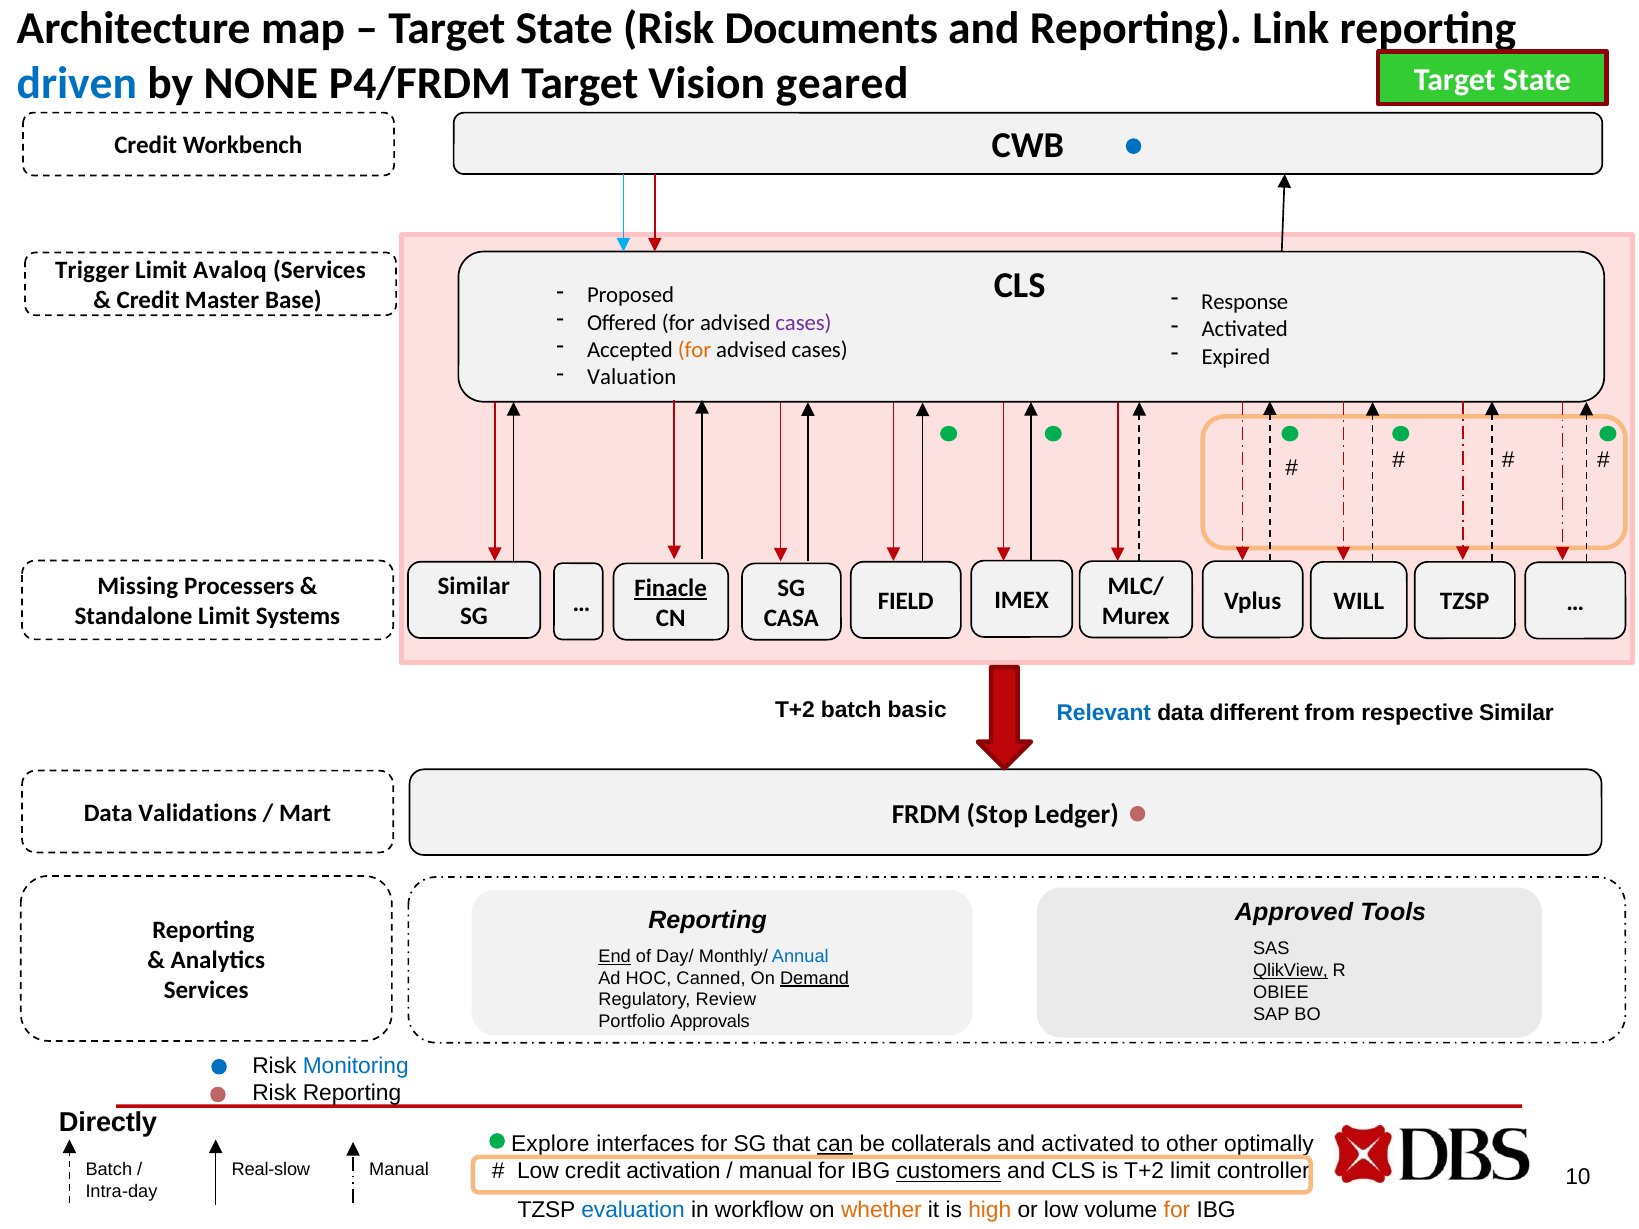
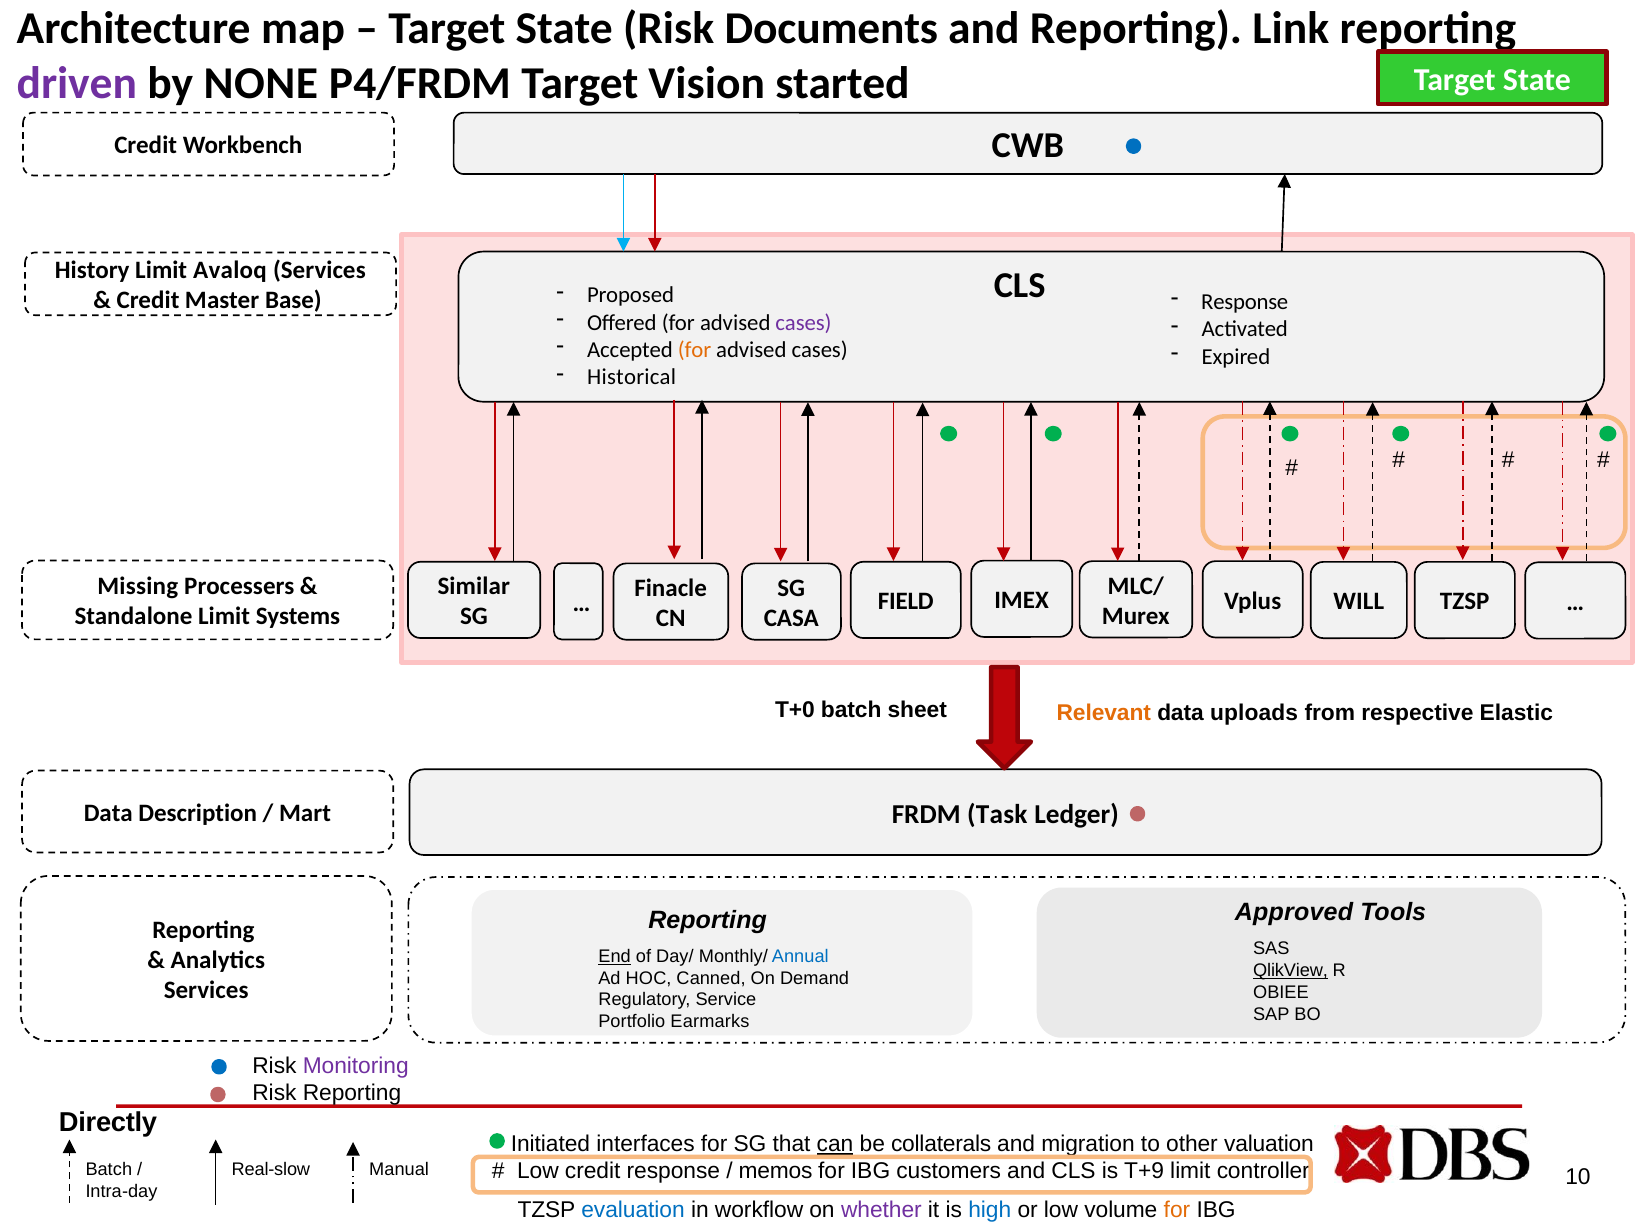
driven colour: blue -> purple (77, 83)
geared: geared -> started (842, 83)
Trigger: Trigger -> History (92, 271)
Valuation: Valuation -> Historical (632, 378)
Finacle underline: present -> none (671, 588)
T+2: T+2 -> T+0 (795, 710)
basic: basic -> sheet (917, 710)
Relevant colour: blue -> orange (1104, 713)
different: different -> uploads (1254, 713)
respective Similar: Similar -> Elastic (1516, 713)
Stop: Stop -> Task (997, 814)
Validations: Validations -> Description (198, 813)
Demand underline: present -> none (815, 978)
Review: Review -> Service (726, 1000)
Approvals: Approvals -> Earmarks (710, 1022)
Monitoring colour: blue -> purple (356, 1066)
Explore: Explore -> Initiated (550, 1144)
and activated: activated -> migration (1088, 1144)
optimally: optimally -> valuation (1269, 1144)
credit activation: activation -> response (673, 1172)
manual: manual -> memos (776, 1172)
customers underline: present -> none (949, 1172)
is T+2: T+2 -> T+9 (1144, 1172)
whether colour: orange -> purple (881, 1210)
high colour: orange -> blue (990, 1210)
